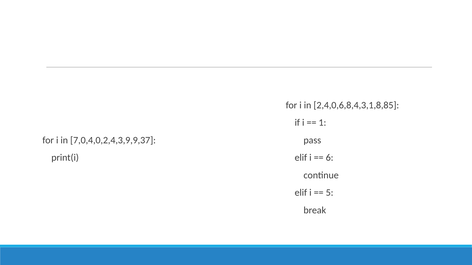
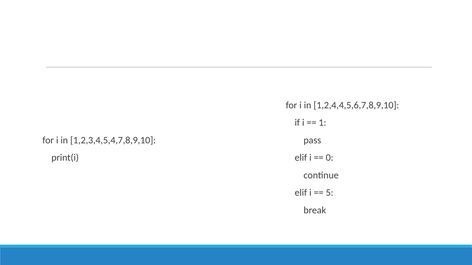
2,4,0,6,8,4,3,1,8,85: 2,4,0,6,8,4,3,1,8,85 -> 1,2,4,4,5,6,7,8,9,10 (356, 105)
7,0,4,0,2,4,3,9,9,37: 7,0,4,0,2,4,3,9,9,37 -> 1,2,3,4,5,4,7,8,9,10 (113, 141)
6: 6 -> 0 (330, 158)
